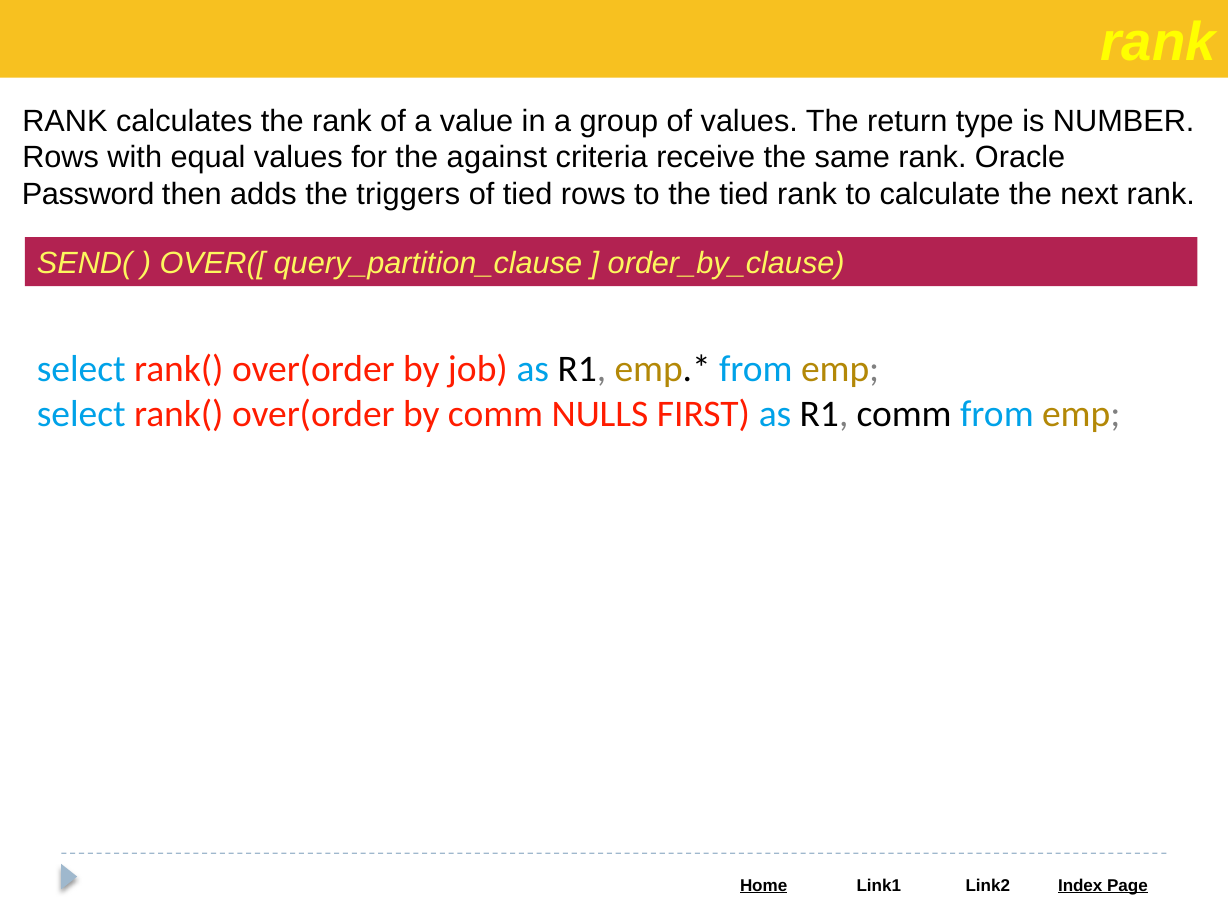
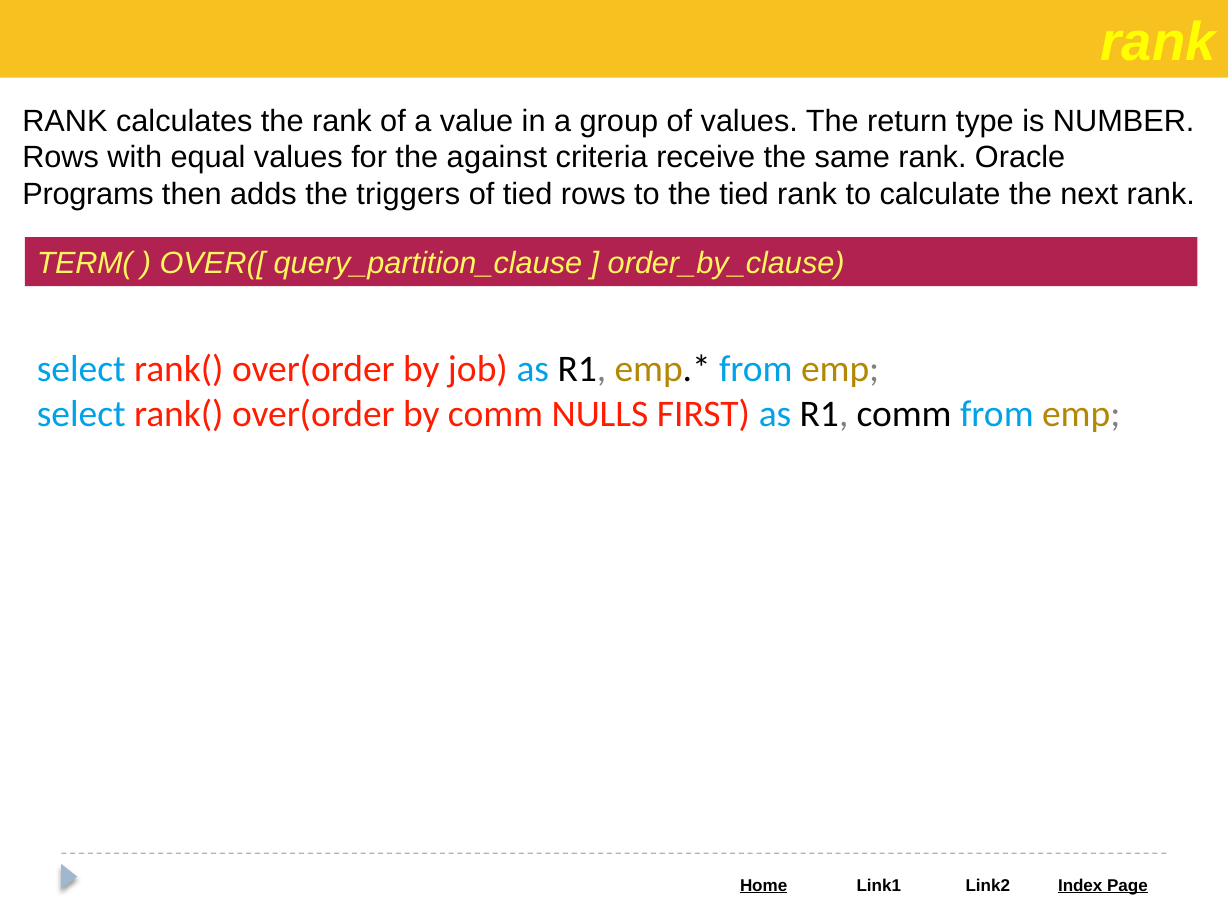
Password: Password -> Programs (88, 195)
SEND(: SEND( -> TERM( (85, 264)
